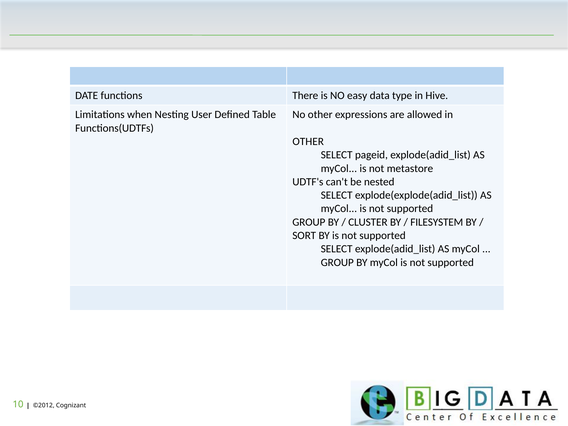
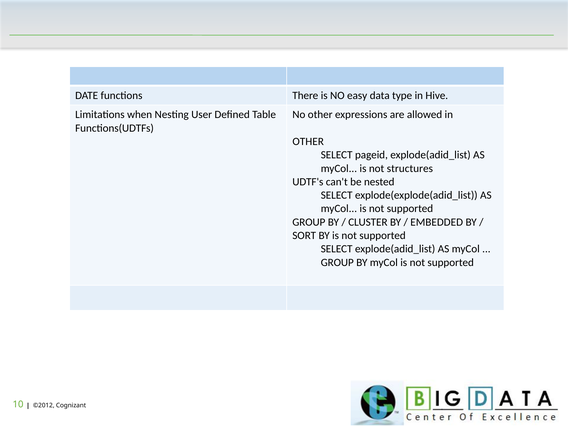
metastore: metastore -> structures (410, 168)
FILESYSTEM: FILESYSTEM -> EMBEDDED (437, 222)
